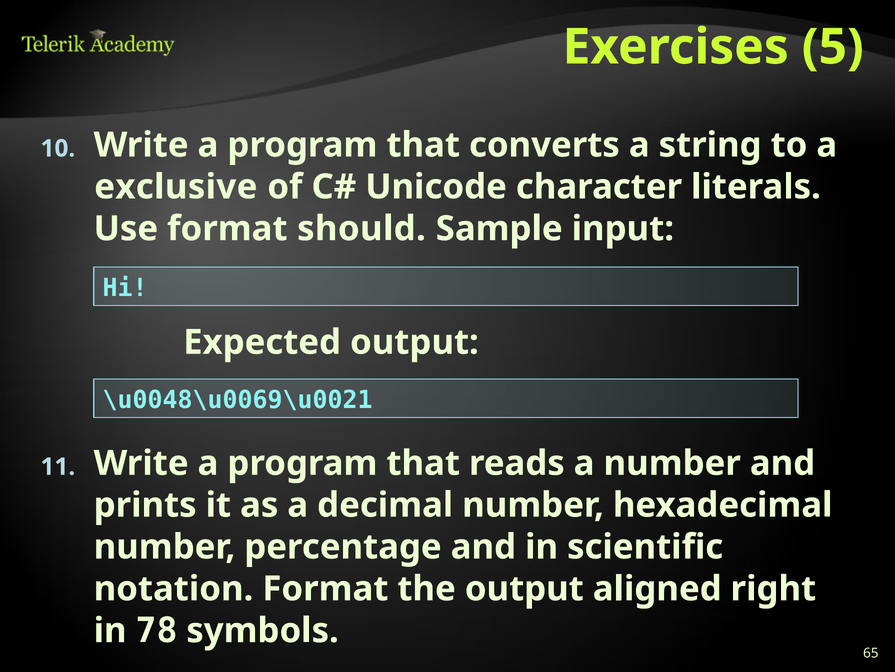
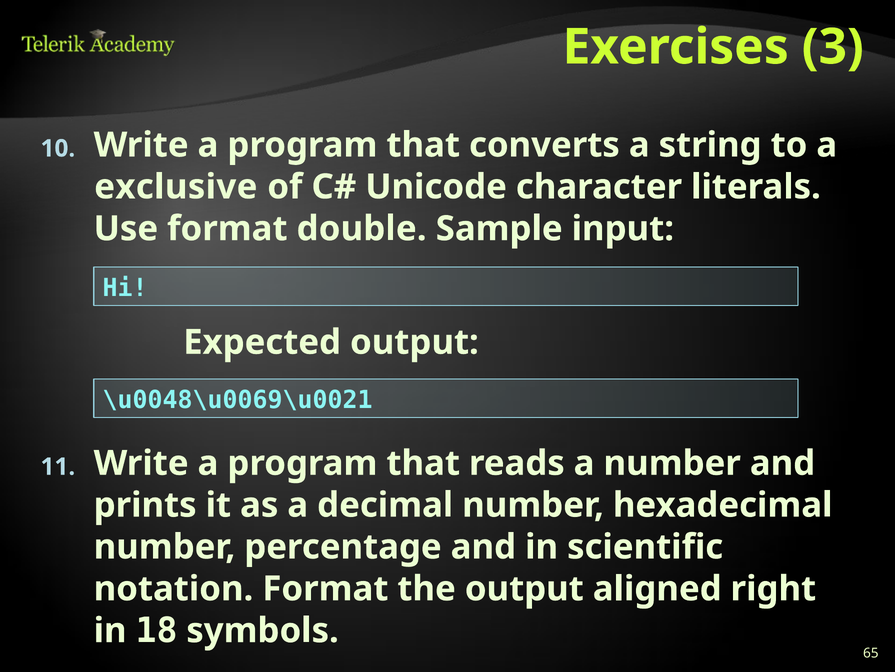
5: 5 -> 3 (833, 47)
should: should -> double (362, 228)
78: 78 -> 18 (157, 630)
